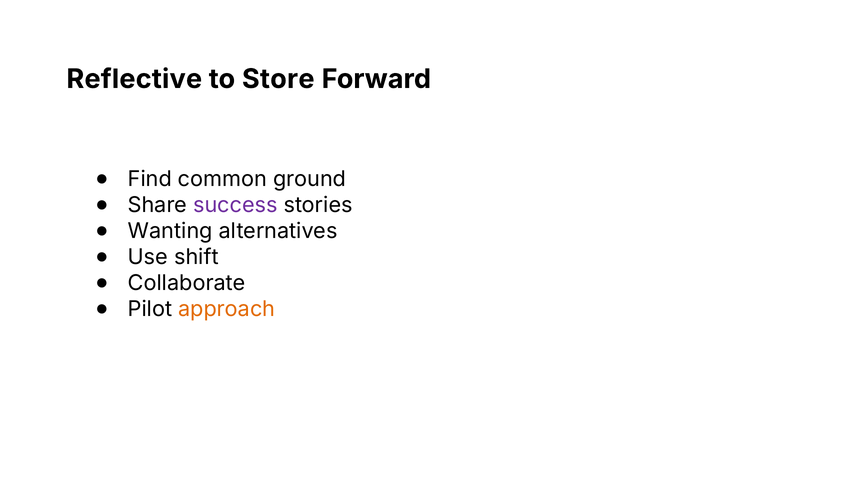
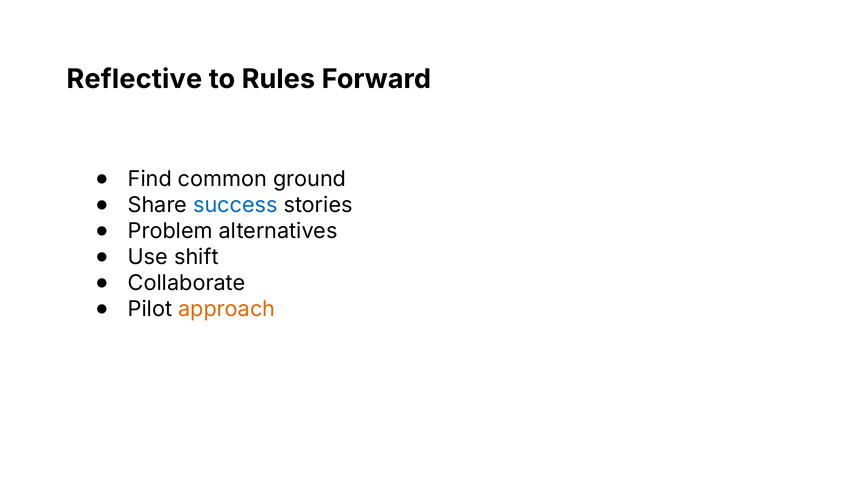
Store: Store -> Rules (278, 79)
success colour: purple -> blue (235, 205)
Wanting: Wanting -> Problem (170, 231)
